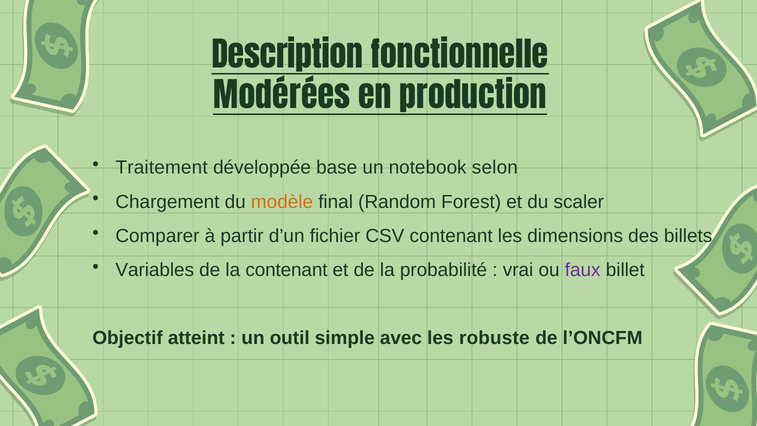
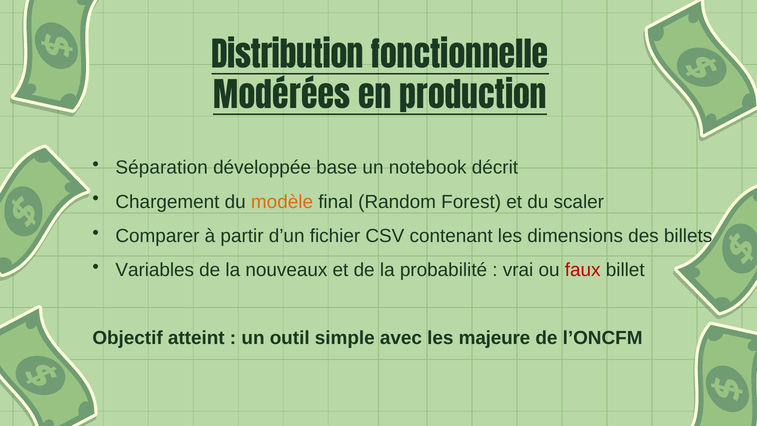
Description: Description -> Distribution (287, 57)
Traitement: Traitement -> Séparation (162, 168)
selon: selon -> décrit (495, 168)
la contenant: contenant -> nouveaux (286, 270)
faux colour: purple -> red (583, 270)
robuste: robuste -> majeure (494, 338)
